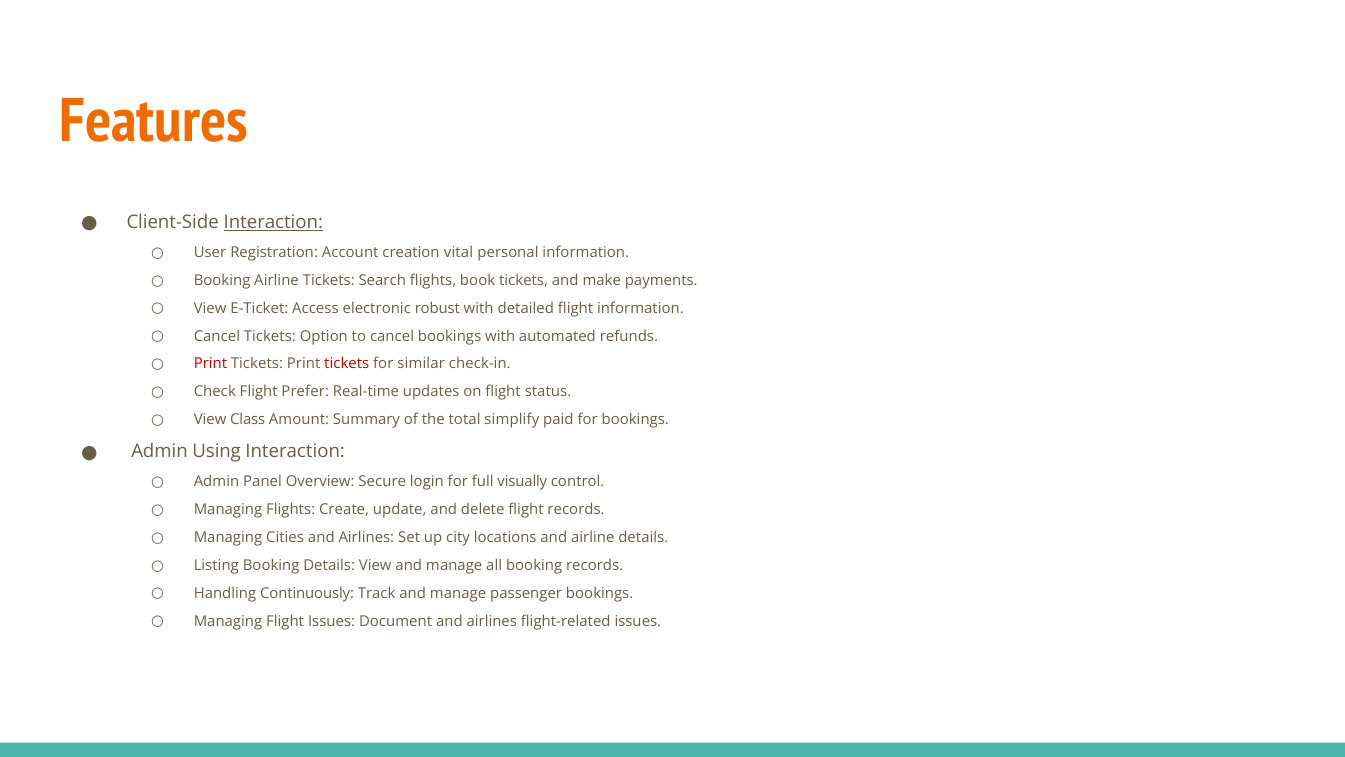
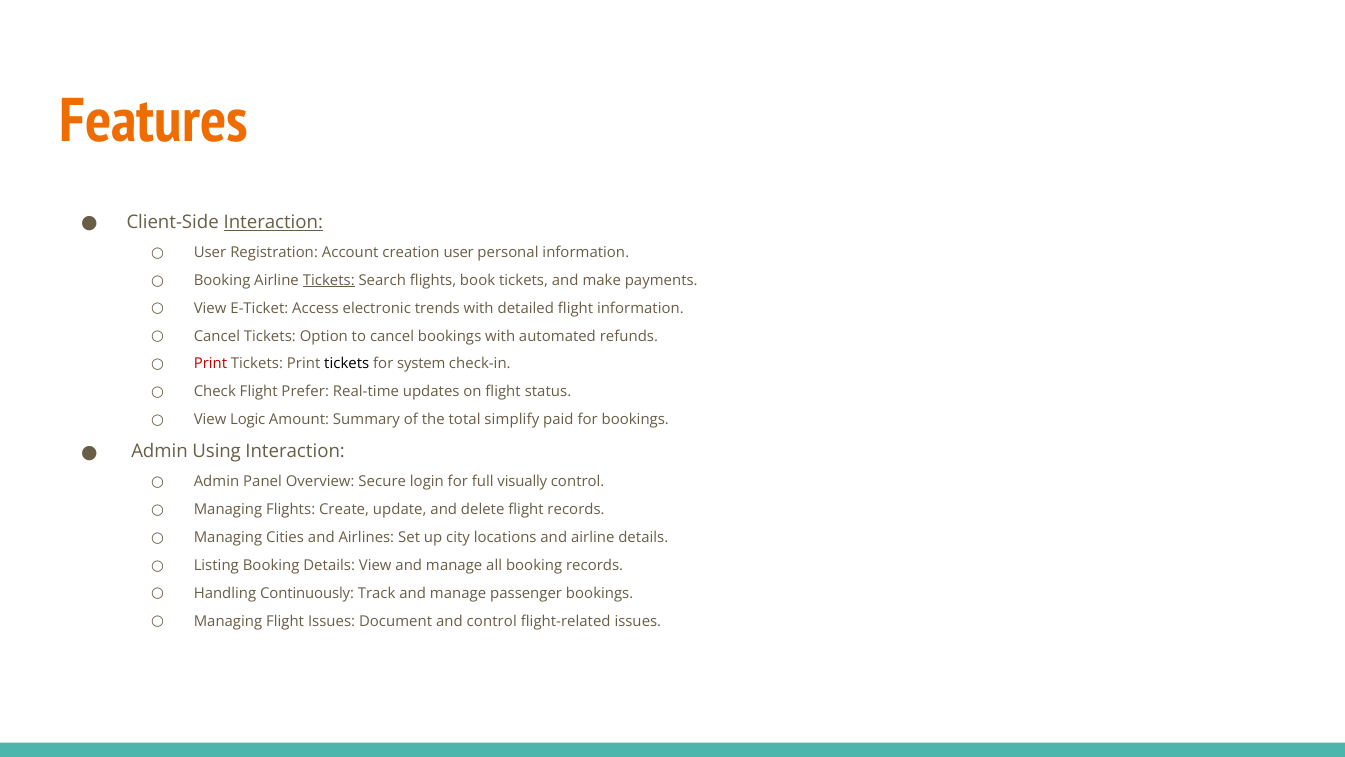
creation vital: vital -> user (459, 252)
Tickets underline: none -> present (329, 280)
robust: robust -> trends (437, 308)
tickets colour: red -> black (347, 364)
similar: similar -> system (421, 364)
Class: Class -> Logic (248, 419)
Document and airlines: airlines -> control (492, 621)
